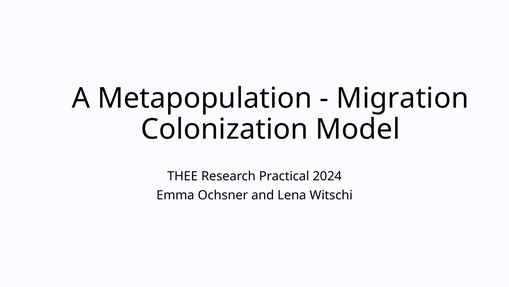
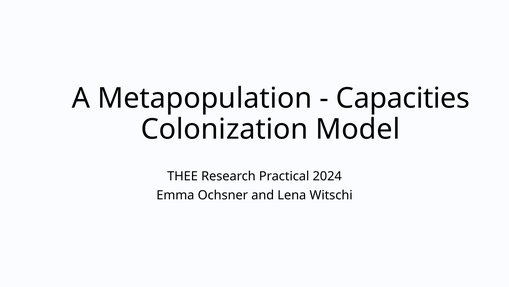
Migration: Migration -> Capacities (403, 98)
